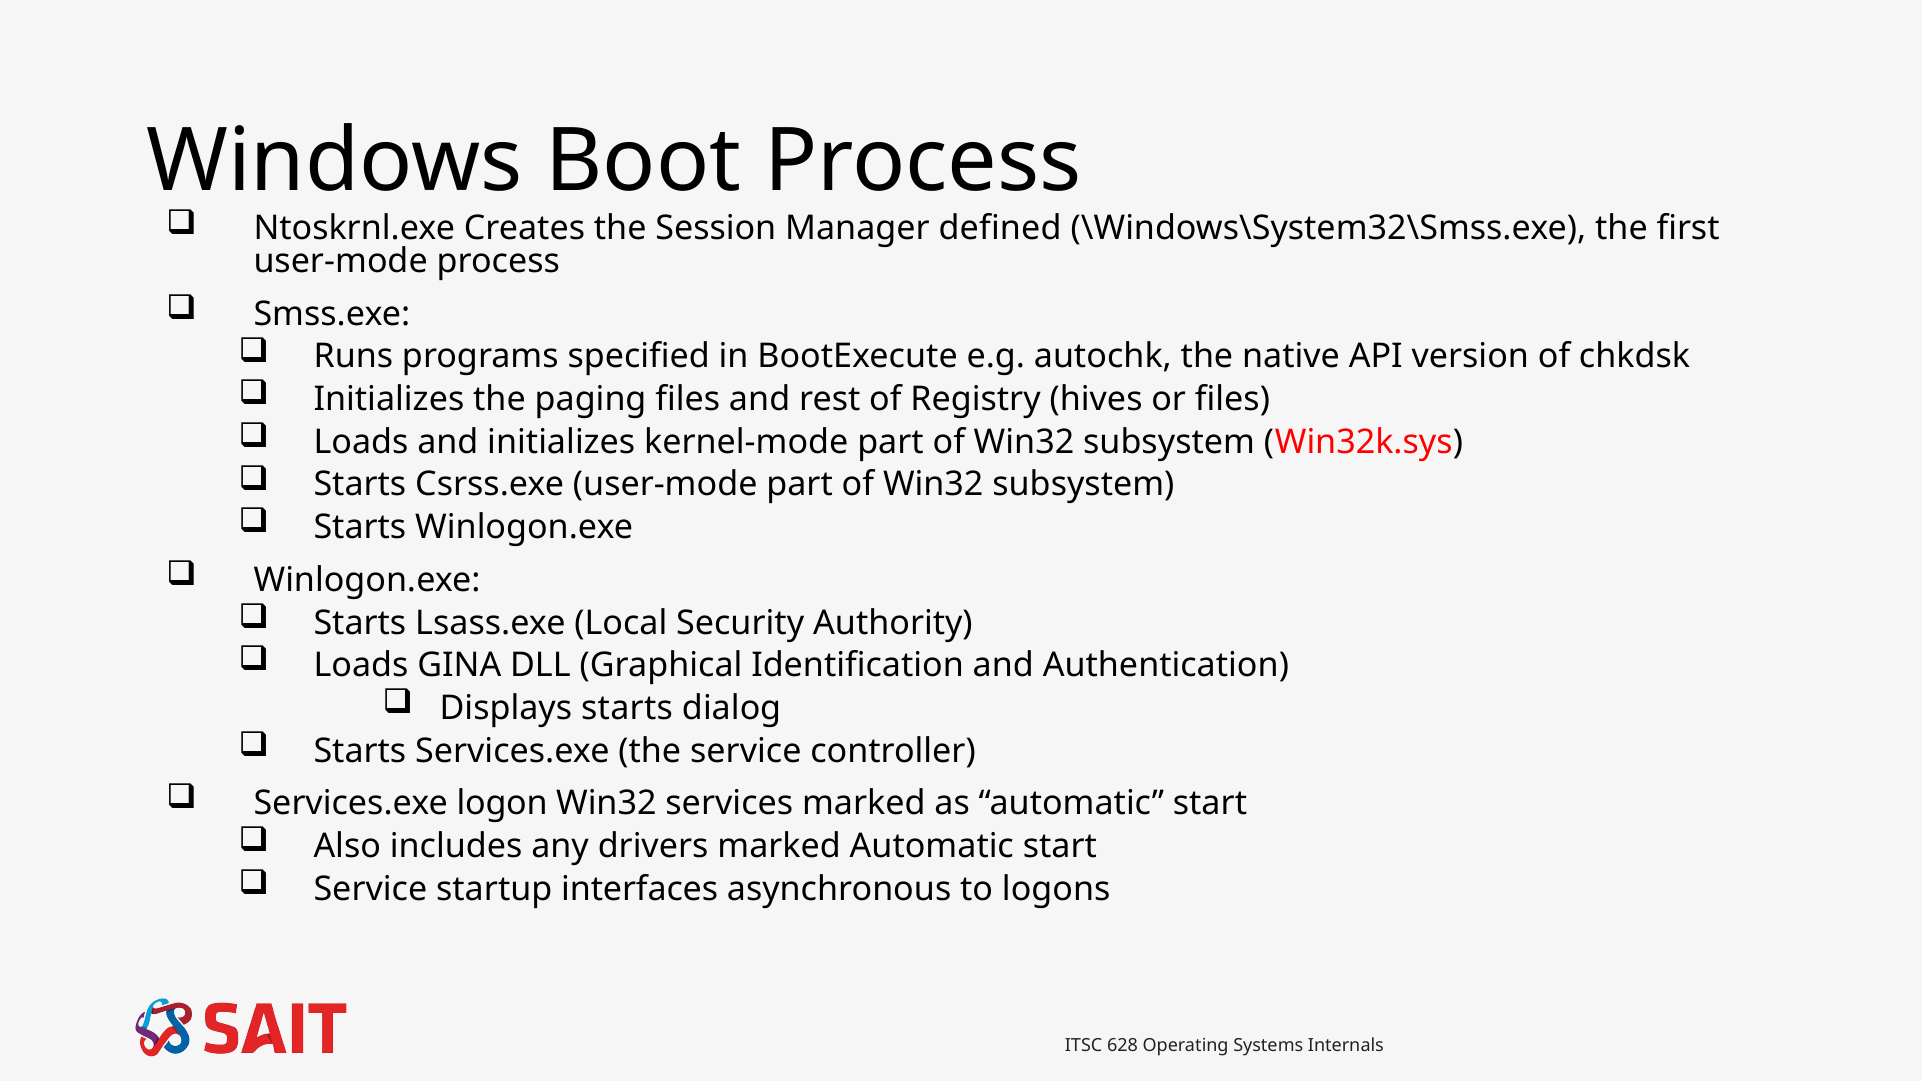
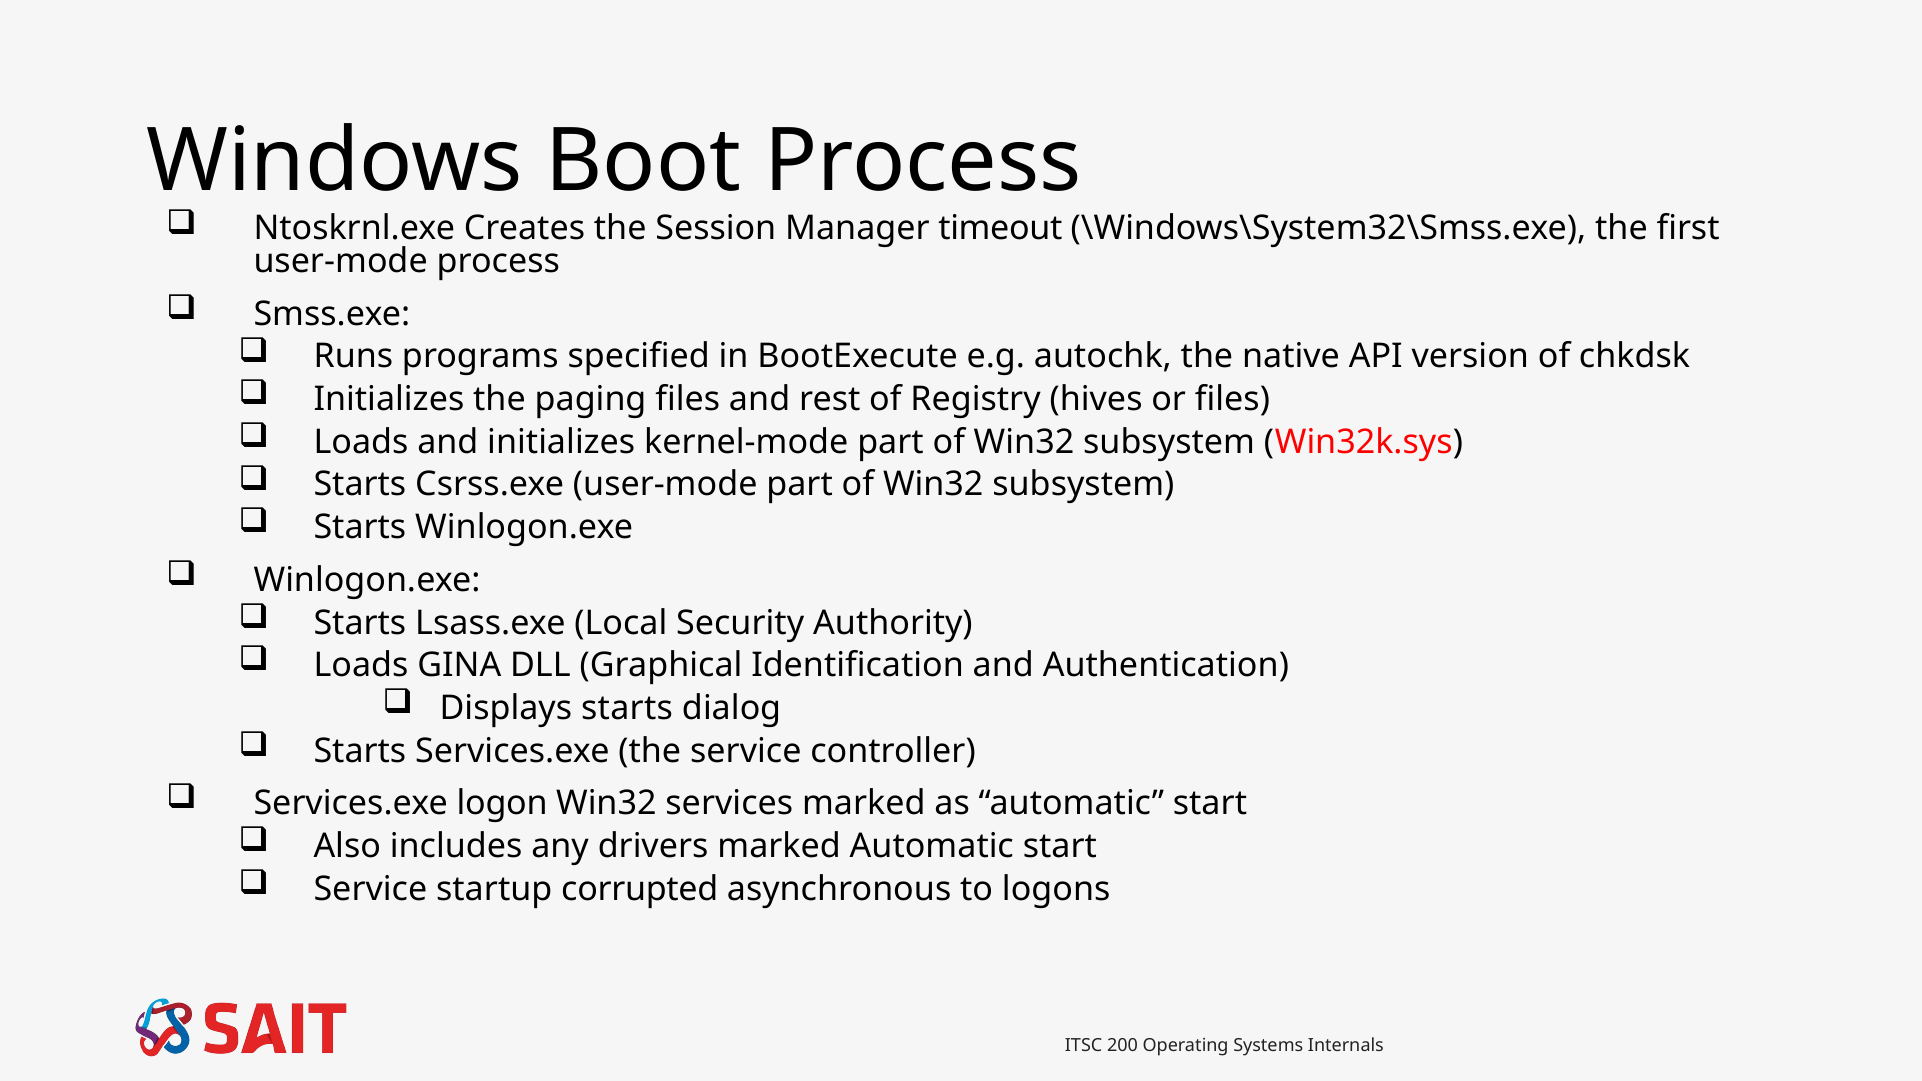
defined: defined -> timeout (1000, 229)
interfaces: interfaces -> corrupted (640, 889)
628: 628 -> 200 (1123, 1045)
